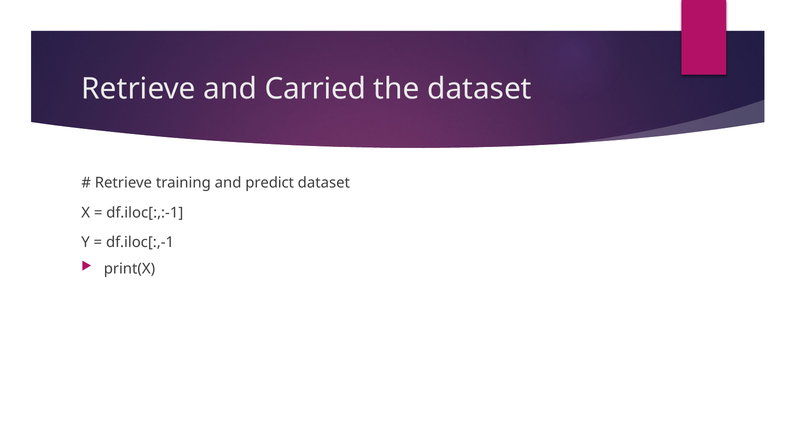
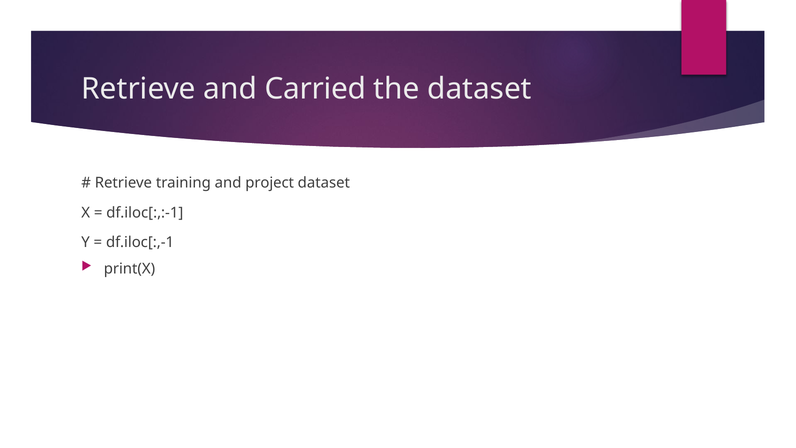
predict: predict -> project (270, 183)
